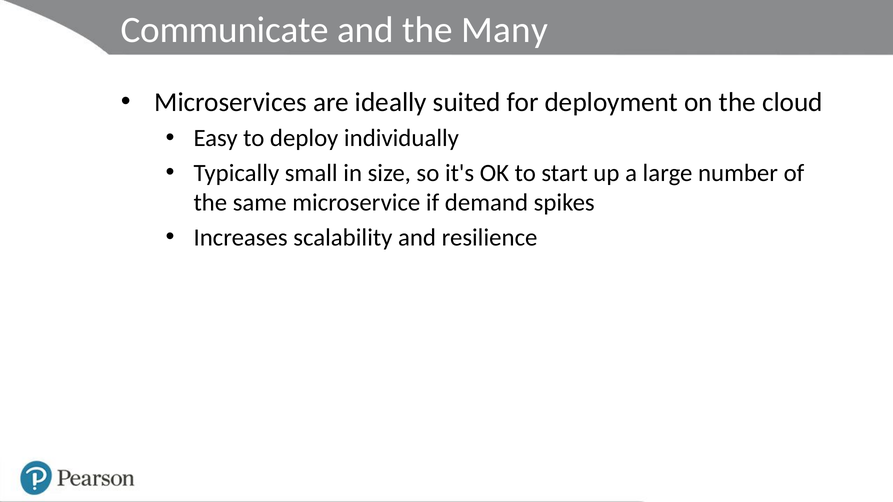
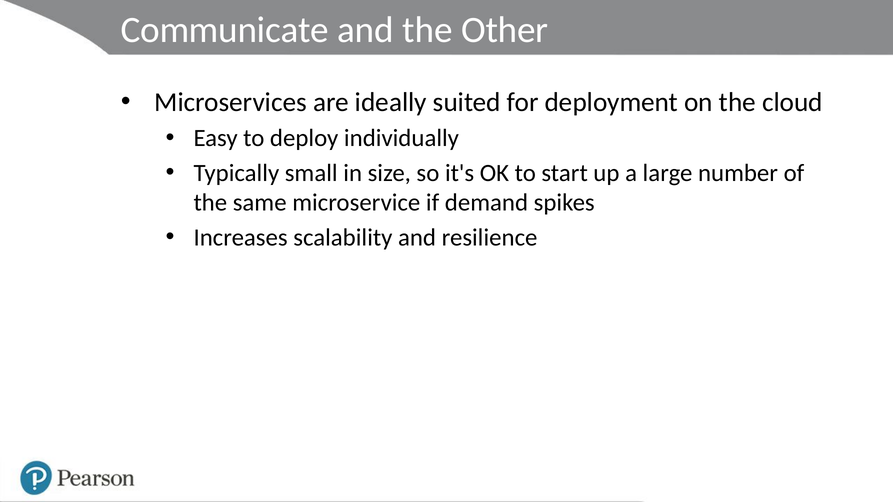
Many: Many -> Other (505, 30)
